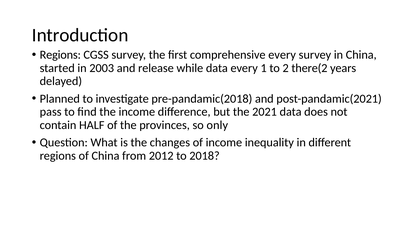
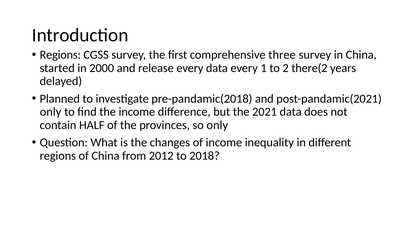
comprehensive every: every -> three (282, 55)
2003: 2003 -> 2000 (102, 68)
release while: while -> every (190, 68)
pass: pass -> only (51, 112)
